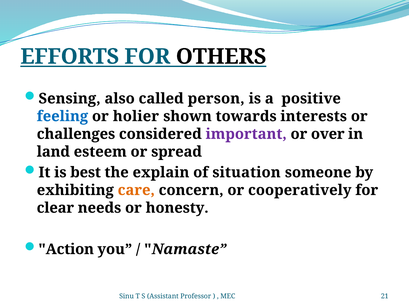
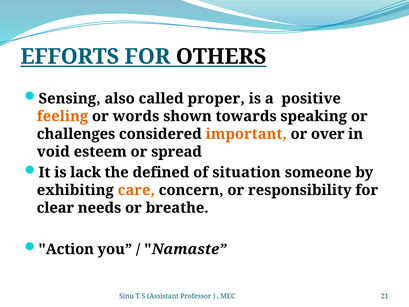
person: person -> proper (216, 98)
feeling colour: blue -> orange (62, 116)
holier: holier -> words (136, 116)
interests: interests -> speaking (314, 116)
important colour: purple -> orange (246, 134)
land: land -> void (53, 152)
best: best -> lack (86, 172)
explain: explain -> defined (161, 172)
cooperatively: cooperatively -> responsibility (300, 190)
honesty: honesty -> breathe (177, 208)
